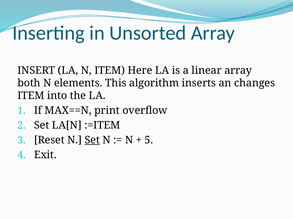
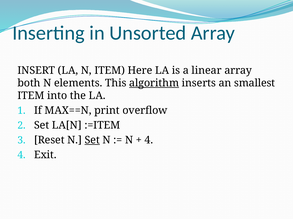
algorithm underline: none -> present (154, 83)
changes: changes -> smallest (255, 83)
5: 5 -> 4 (149, 141)
